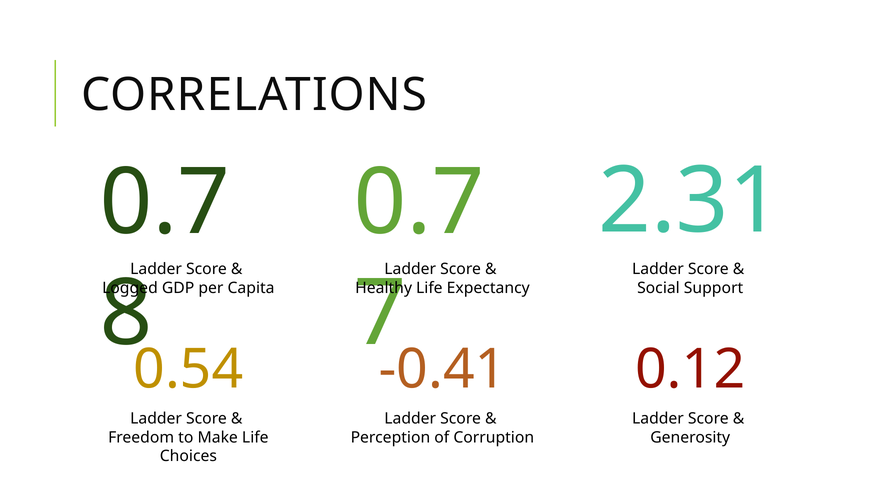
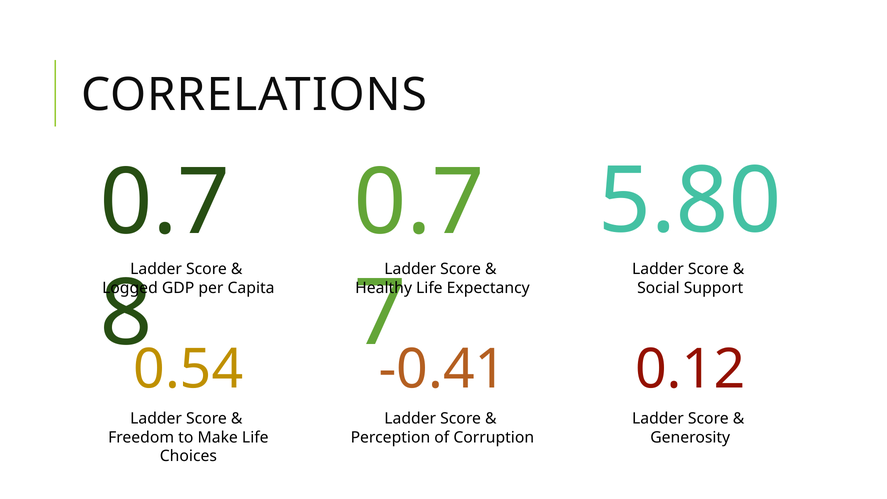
2.31: 2.31 -> 5.80 (690, 201)
